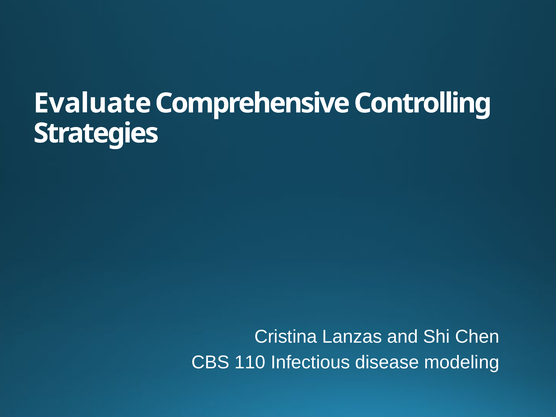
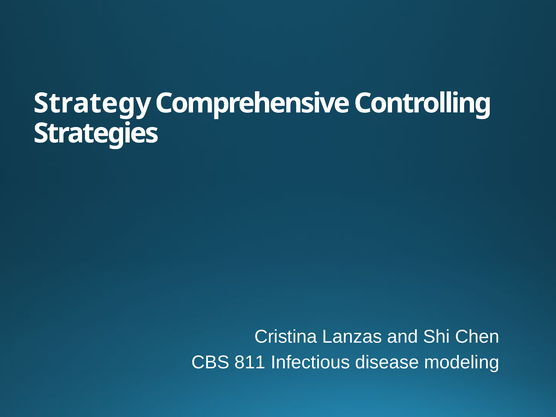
Evaluate: Evaluate -> Strategy (92, 103)
110: 110 -> 811 (250, 362)
